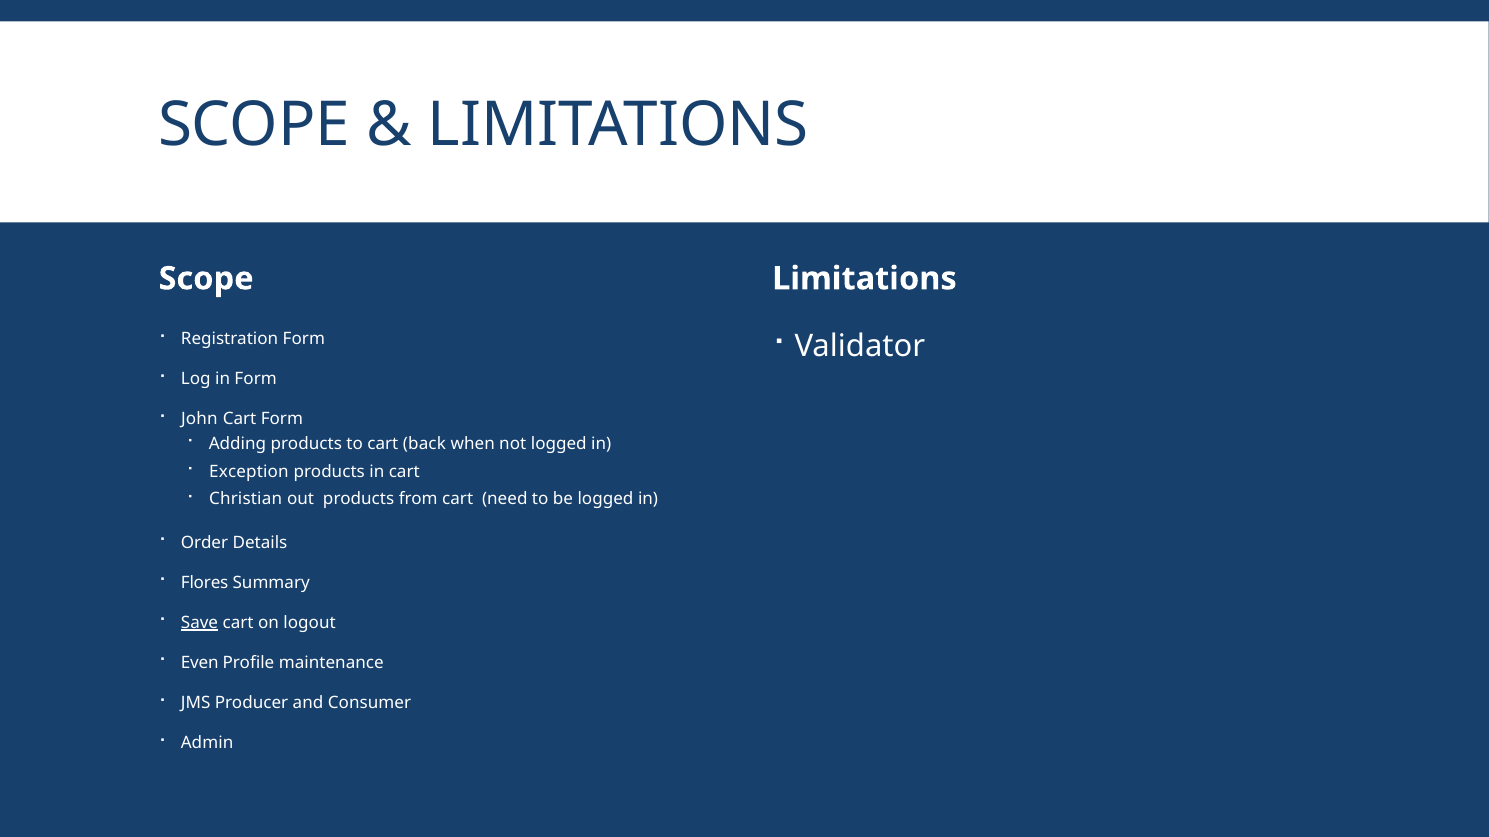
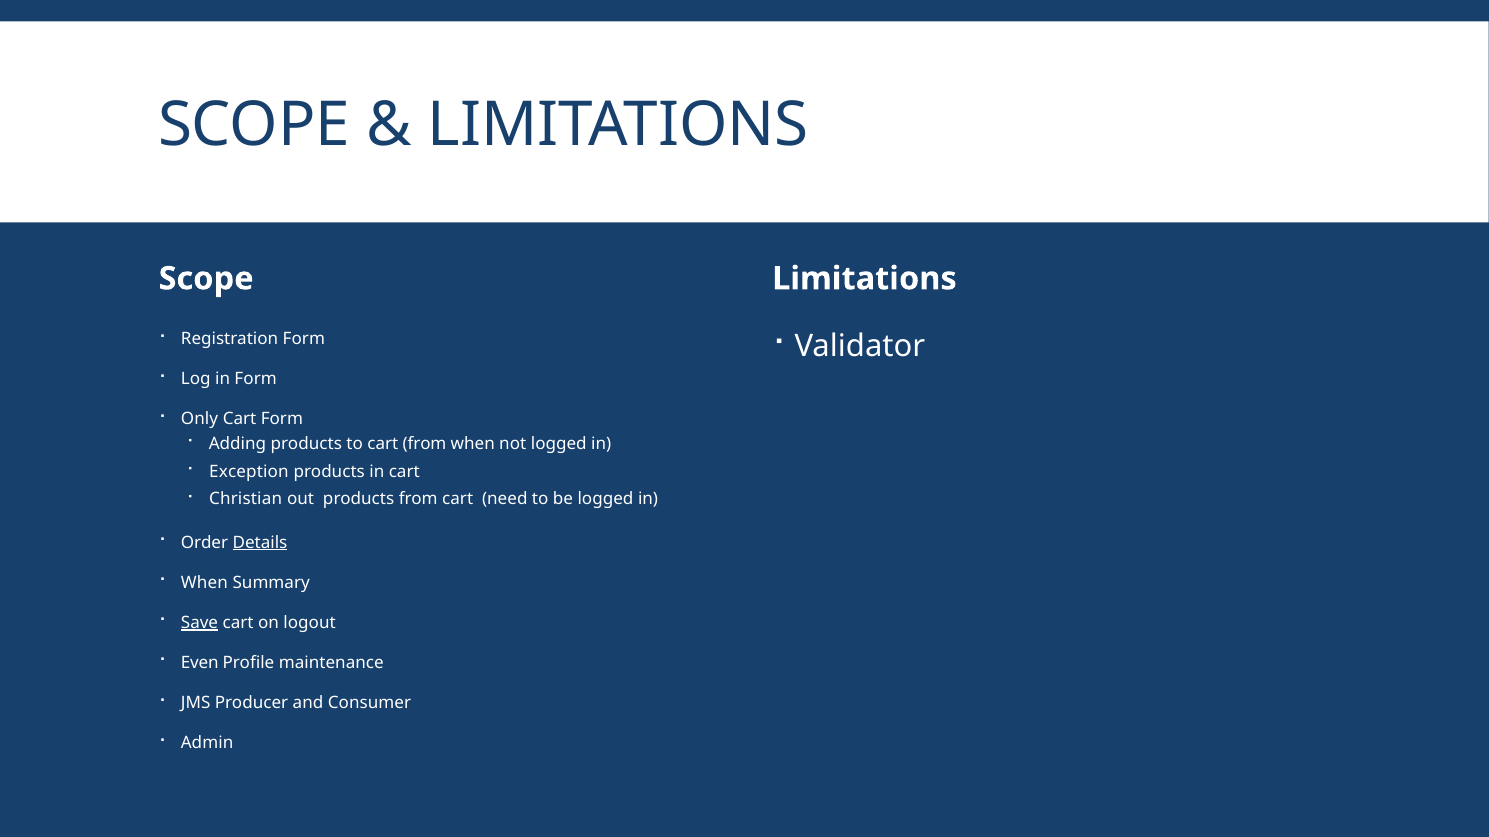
John: John -> Only (199, 419)
cart back: back -> from (425, 444)
Details underline: none -> present (260, 543)
Flores: Flores -> When (204, 583)
